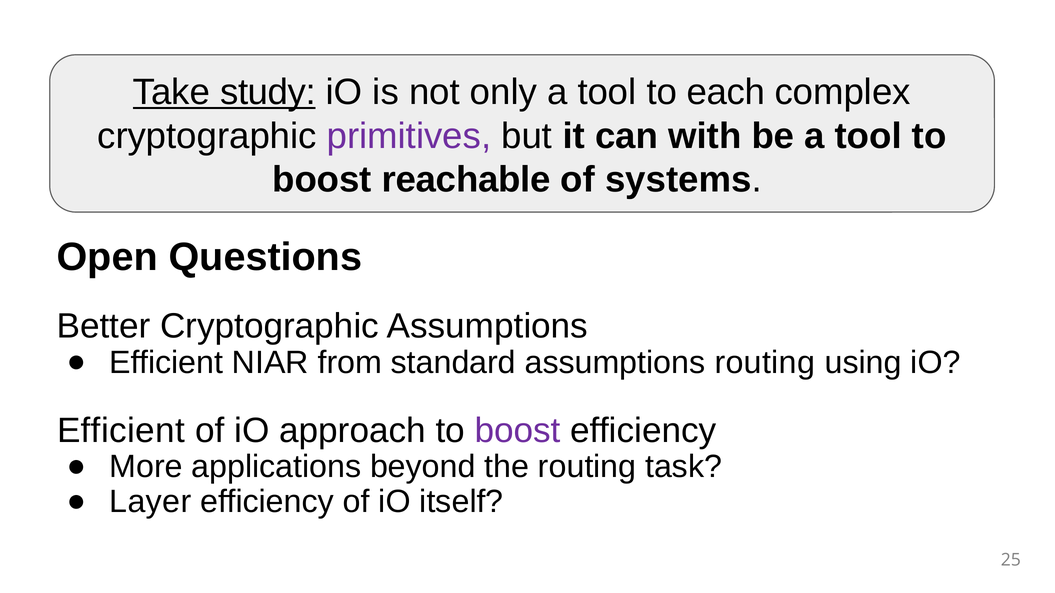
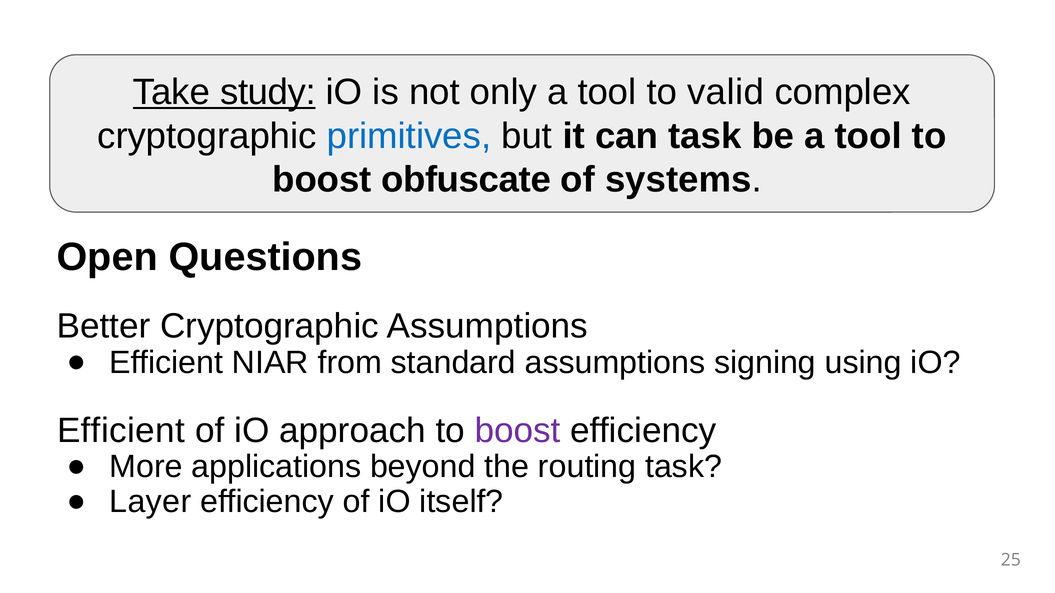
each: each -> valid (726, 92)
primitives colour: purple -> blue (409, 136)
can with: with -> task (705, 136)
reachable: reachable -> obfuscate (466, 180)
assumptions routing: routing -> signing (765, 363)
